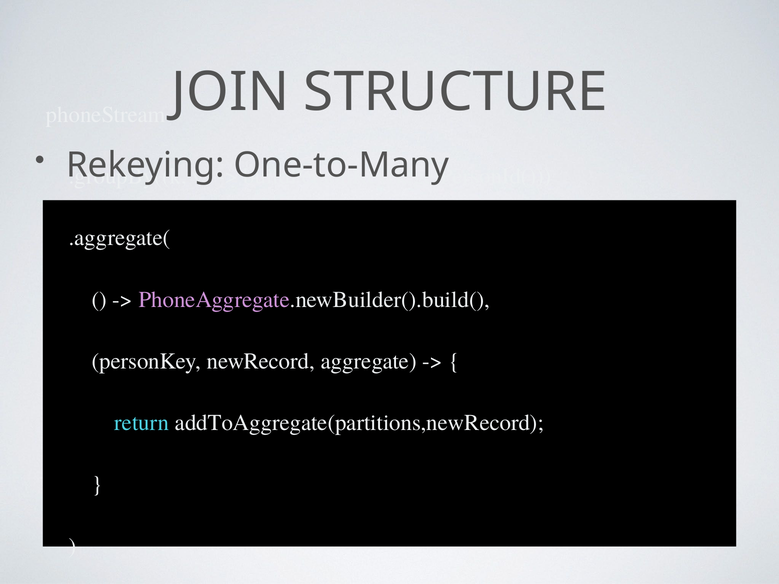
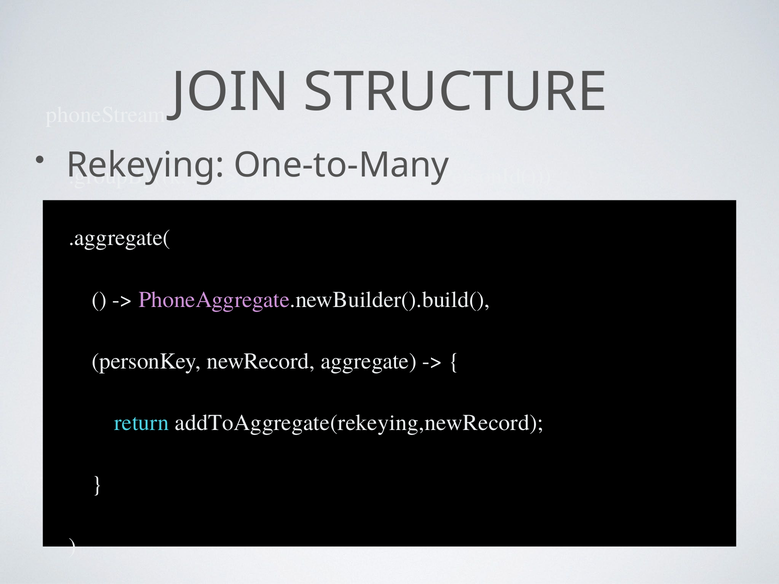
addToAggregate(partitions,newRecord: addToAggregate(partitions,newRecord -> addToAggregate(rekeying,newRecord (359, 423)
